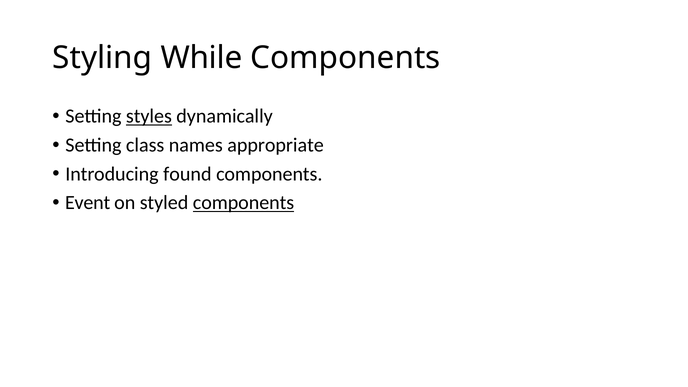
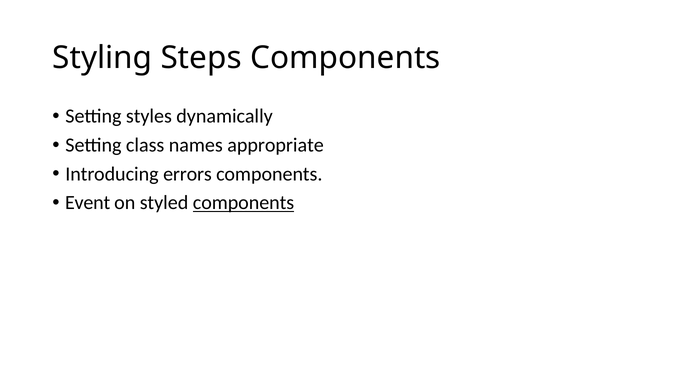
While: While -> Steps (201, 58)
styles underline: present -> none (149, 116)
found: found -> errors (187, 174)
